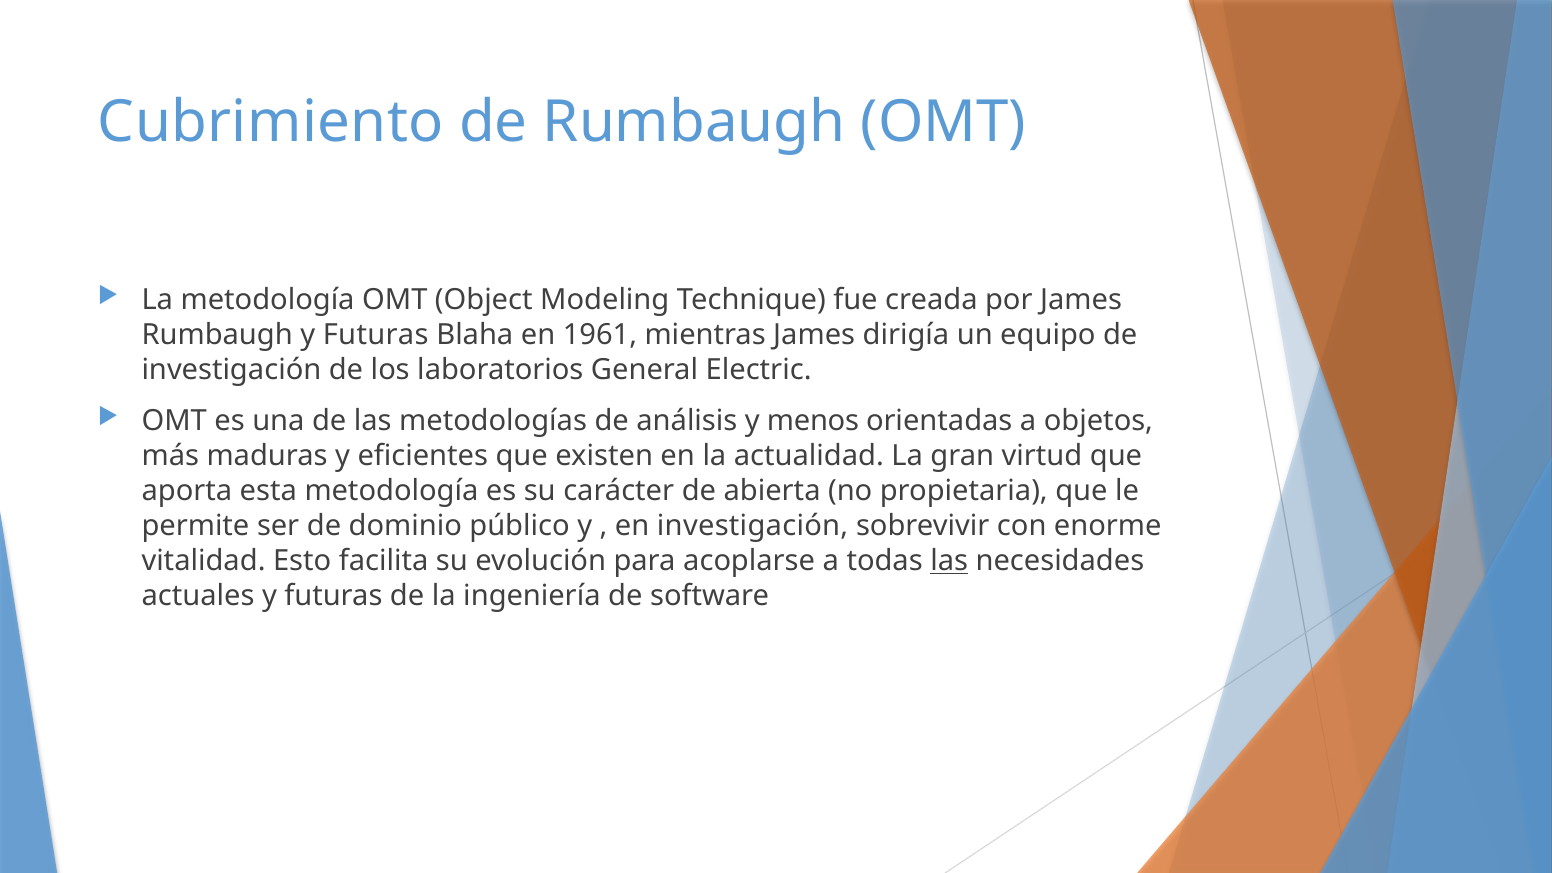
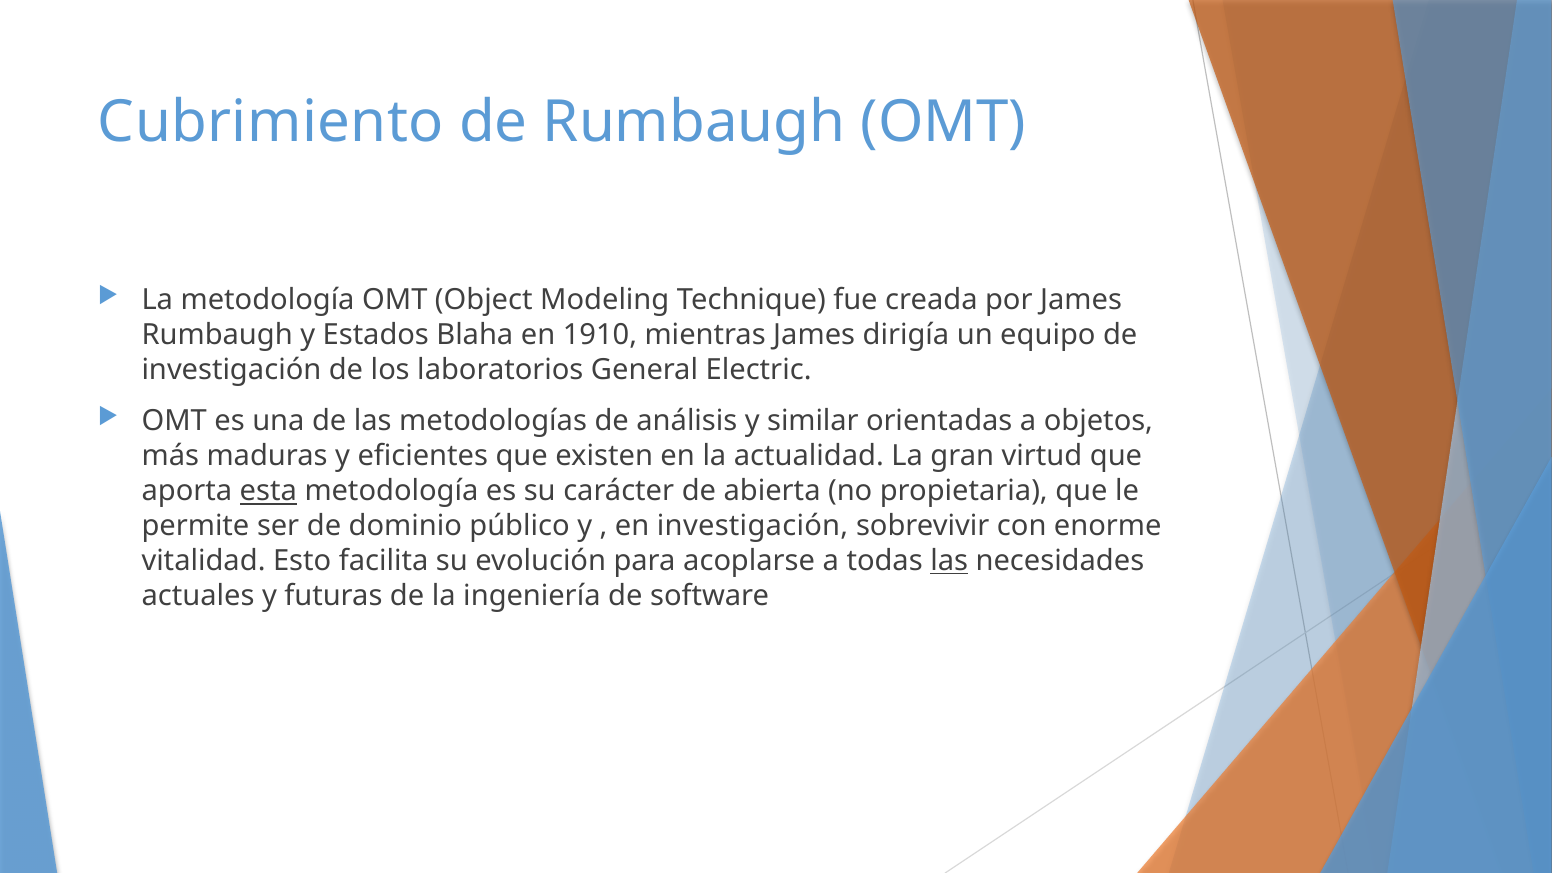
Rumbaugh y Futuras: Futuras -> Estados (376, 335)
1961: 1961 -> 1910 (600, 335)
menos: menos -> similar (813, 421)
esta underline: none -> present (268, 491)
